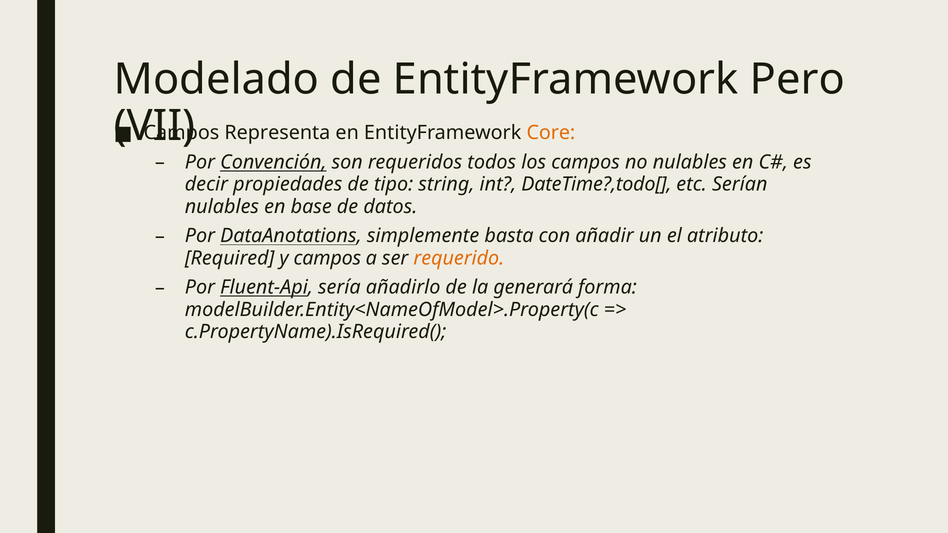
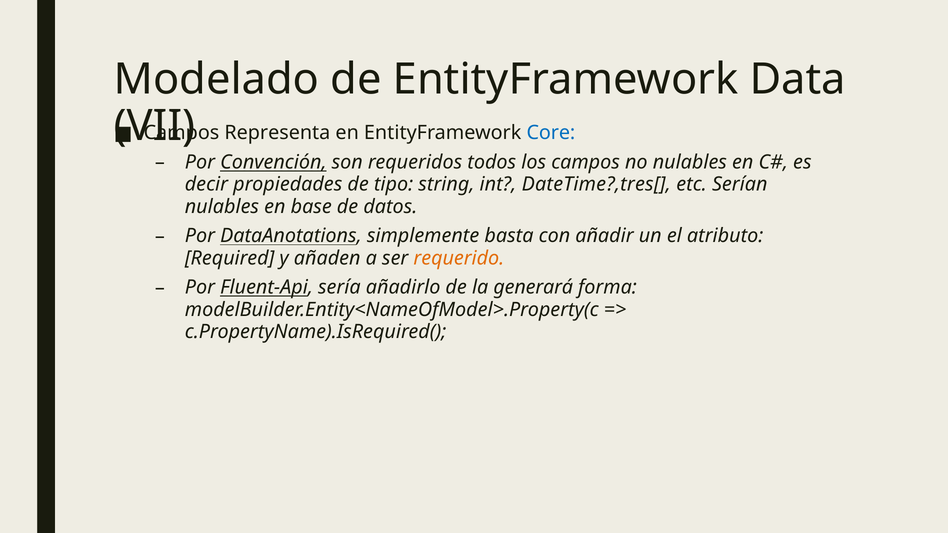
Pero: Pero -> Data (798, 80)
Core colour: orange -> blue (551, 133)
DateTime?,todo[: DateTime?,todo[ -> DateTime?,tres[ (596, 184)
y campos: campos -> añaden (327, 258)
